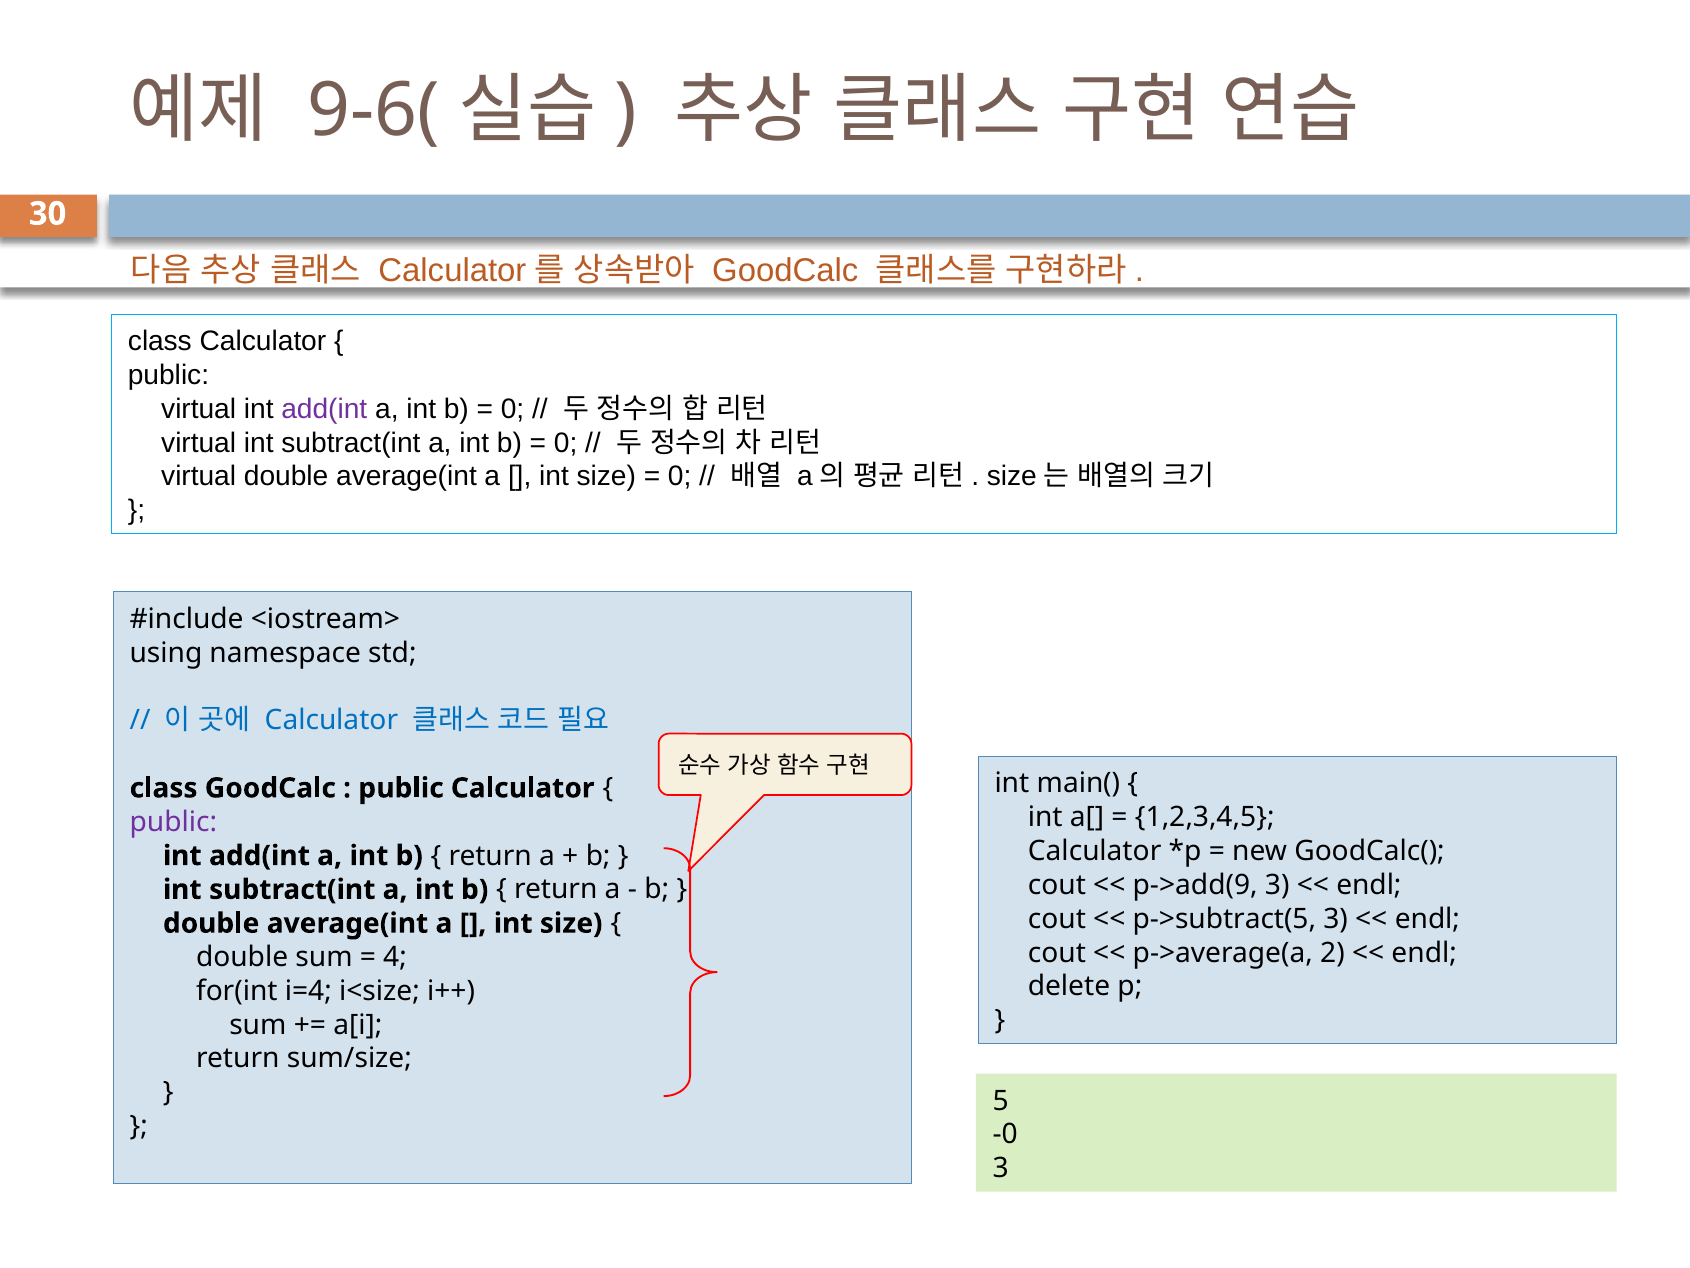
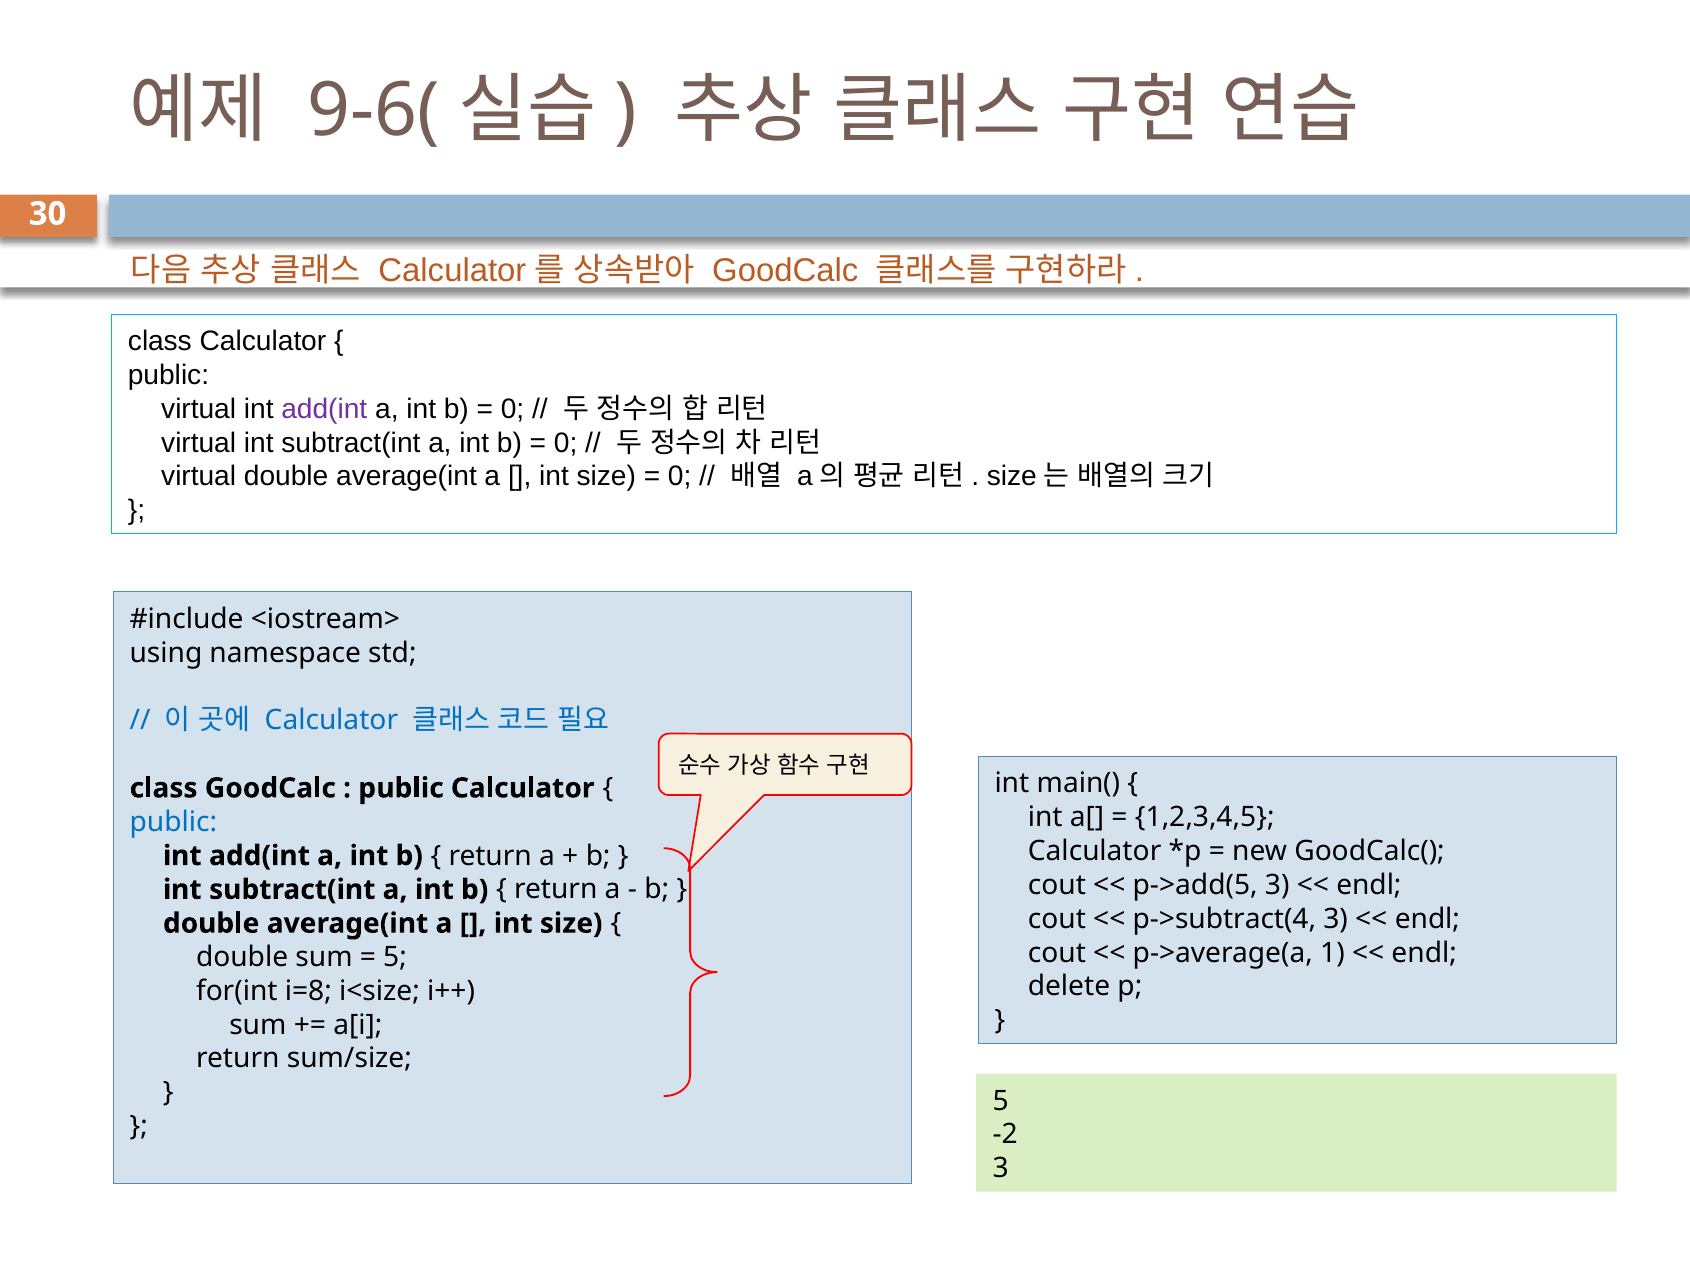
public colour: purple -> blue (173, 822)
p->add(9: p->add(9 -> p->add(5 (1195, 885)
p->subtract(5: p->subtract(5 -> p->subtract(4 (1224, 919)
2: 2 -> 1 (1332, 952)
4: 4 -> 5 (395, 957)
i=4: i=4 -> i=8 (308, 991)
-0: -0 -> -2 (1005, 1134)
